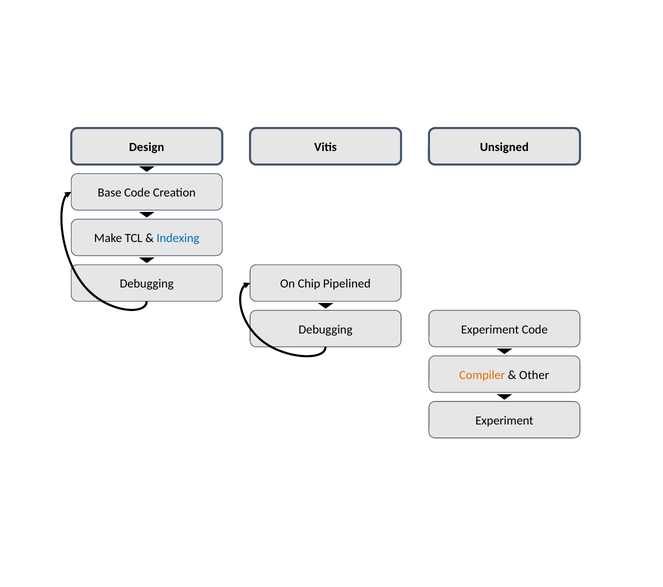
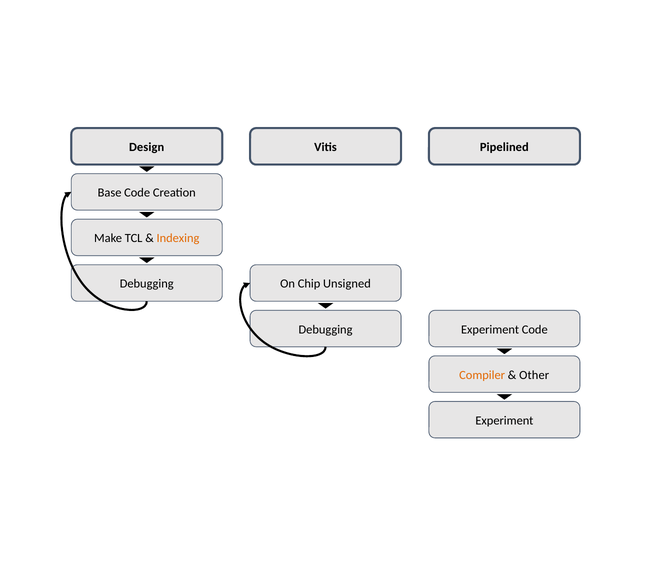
Unsigned: Unsigned -> Pipelined (504, 147)
Indexing colour: blue -> orange (178, 238)
Pipelined: Pipelined -> Unsigned (347, 284)
